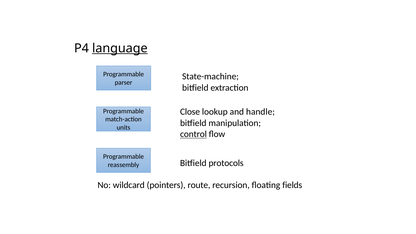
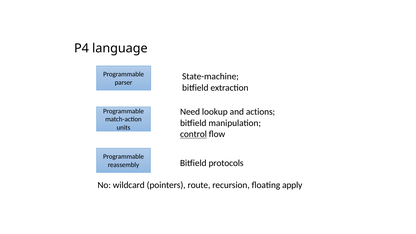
language underline: present -> none (120, 48)
Close: Close -> Need (190, 112)
handle: handle -> actions (261, 112)
fields: fields -> apply (292, 185)
